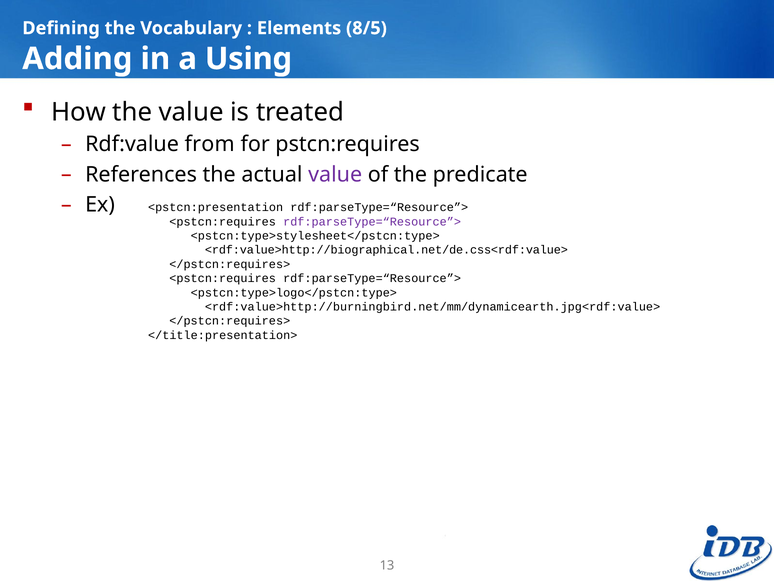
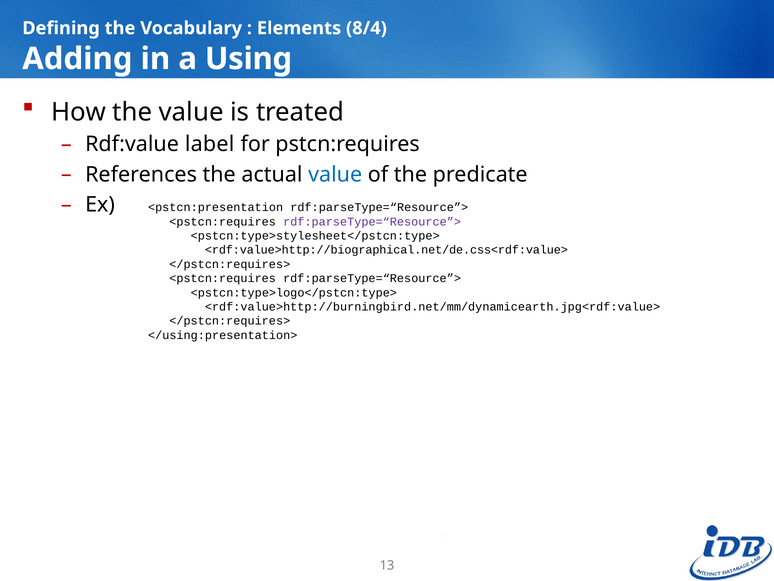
8/5: 8/5 -> 8/4 (366, 28)
from: from -> label (210, 144)
value colour: purple -> blue (335, 174)
</title:presentation>: </title:presentation> -> </using:presentation> (223, 335)
